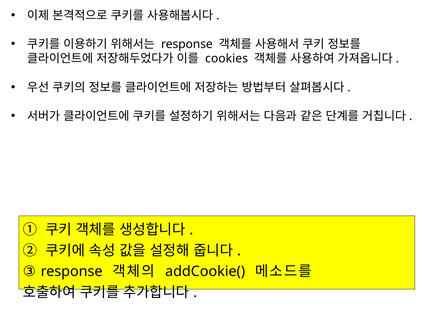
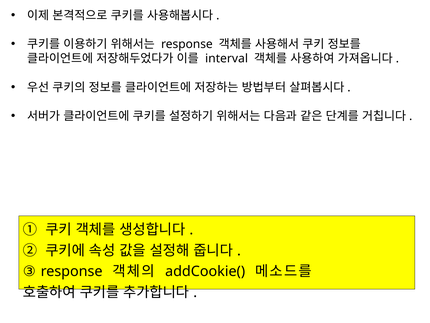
cookies: cookies -> interval (227, 59)
